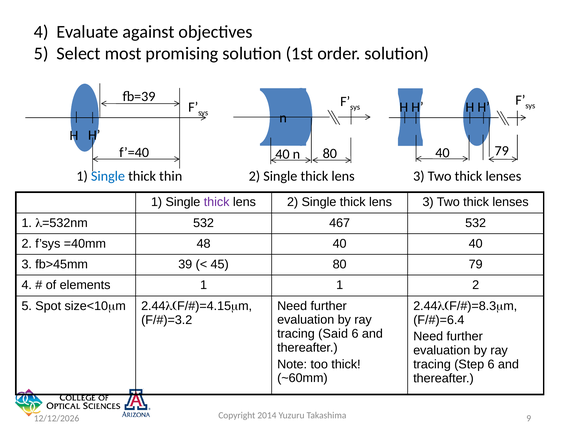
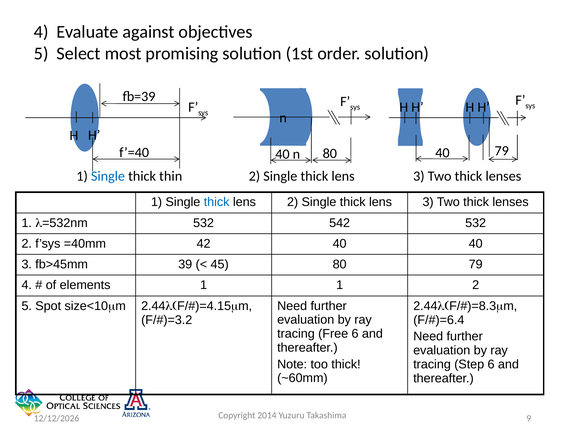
thick colour: purple -> blue (217, 202)
467: 467 -> 542 (340, 223)
48: 48 -> 42 (204, 244)
Said: Said -> Free (333, 334)
